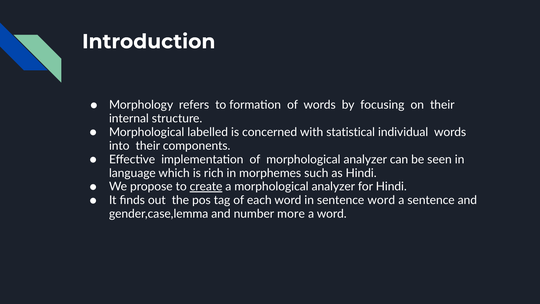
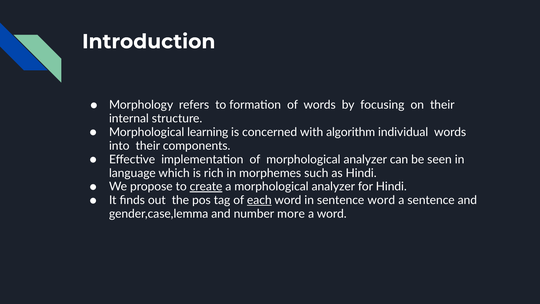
labelled: labelled -> learning (208, 132)
statistical: statistical -> algorithm (351, 132)
each underline: none -> present (259, 200)
